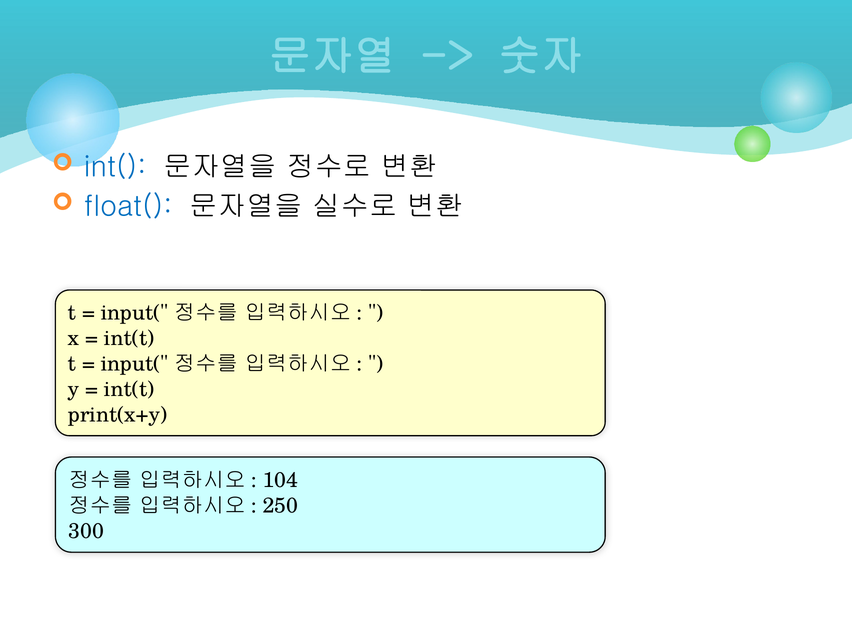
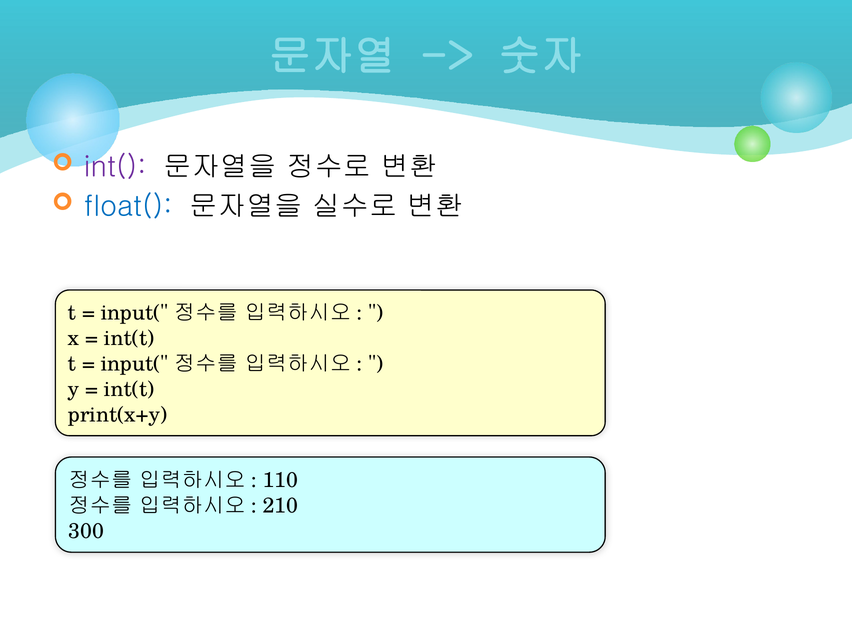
int( colour: blue -> purple (115, 167)
104: 104 -> 110 (280, 480)
250: 250 -> 210 (280, 506)
